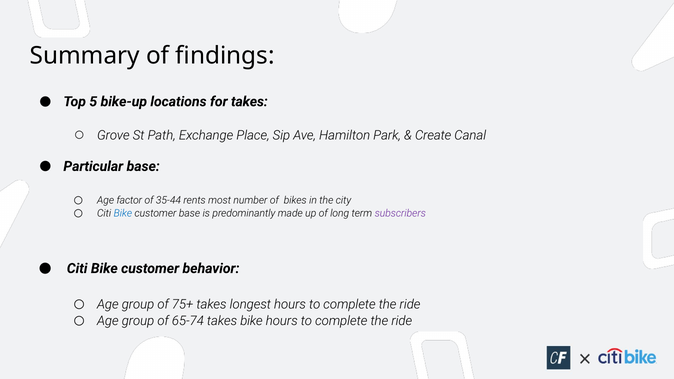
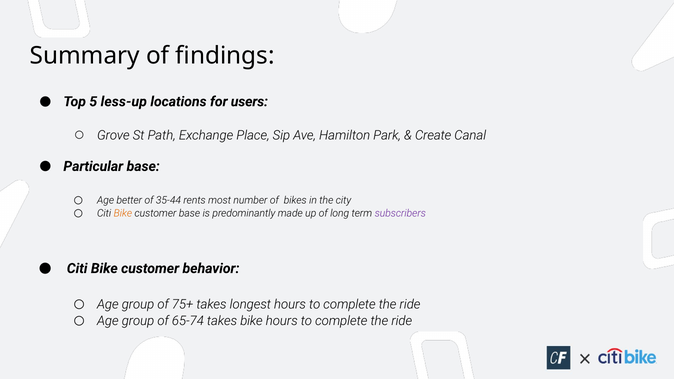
bike-up: bike-up -> less-up (124, 102)
for takes: takes -> users (249, 102)
factor: factor -> better (129, 201)
Bike colour: blue -> orange (123, 213)
